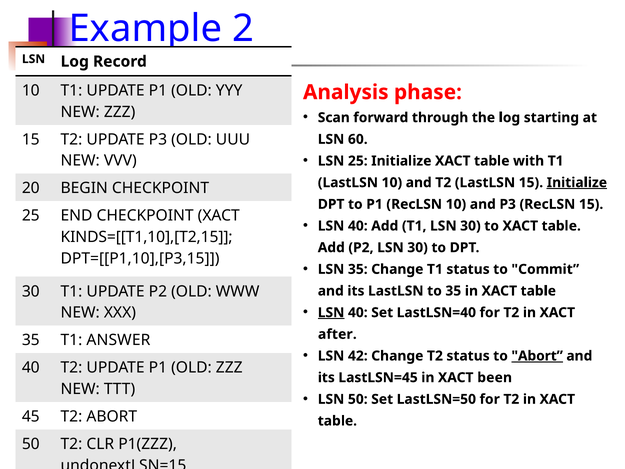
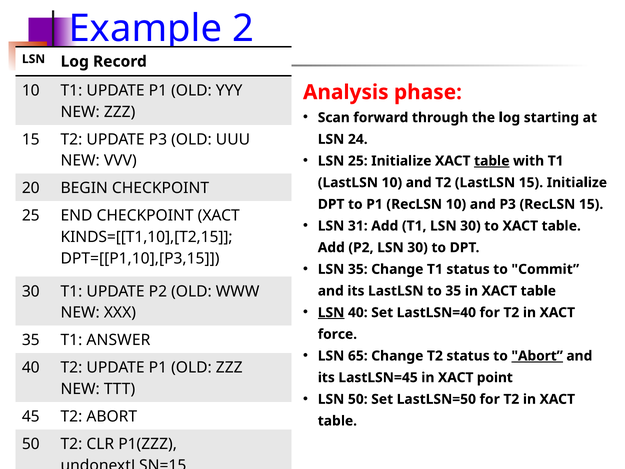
60: 60 -> 24 (358, 139)
table underline: none -> present (492, 161)
Initialize underline: present -> none (577, 183)
40: 40 -> 31 (358, 226)
after: after -> force (337, 334)
42: 42 -> 65 (358, 356)
been: been -> point (495, 377)
